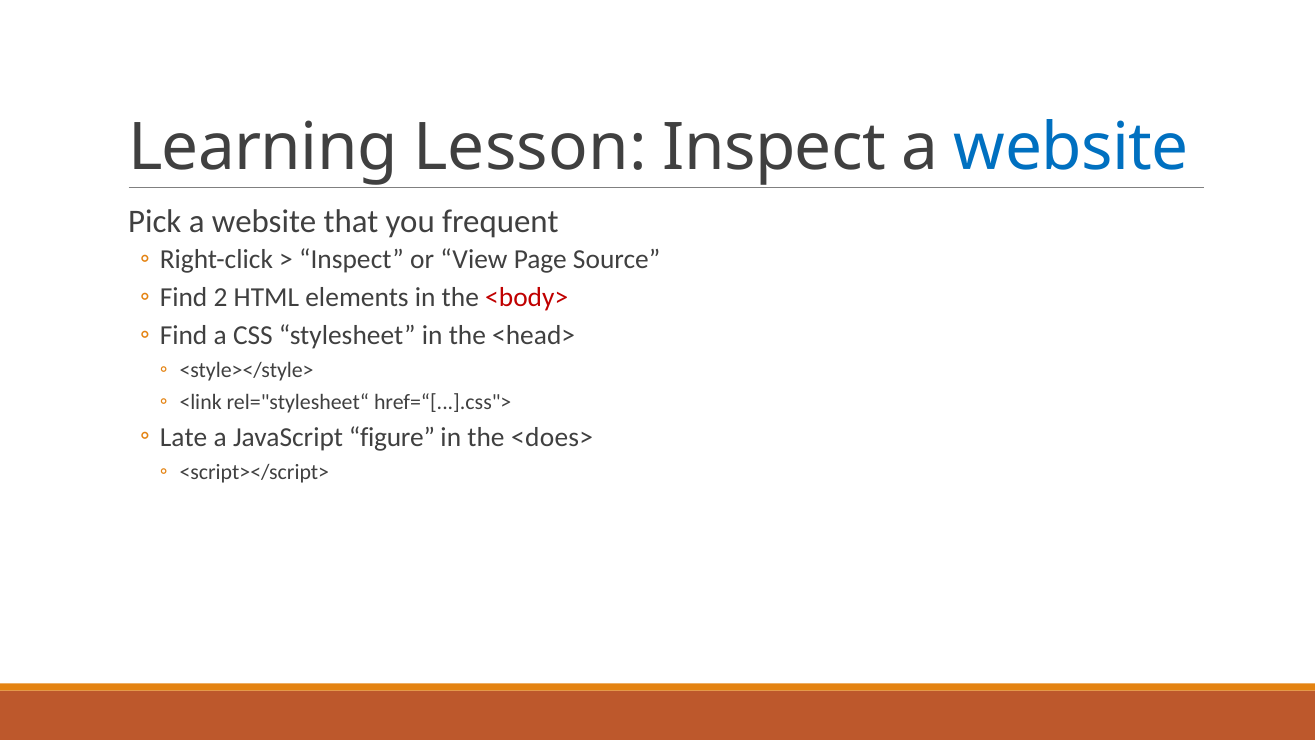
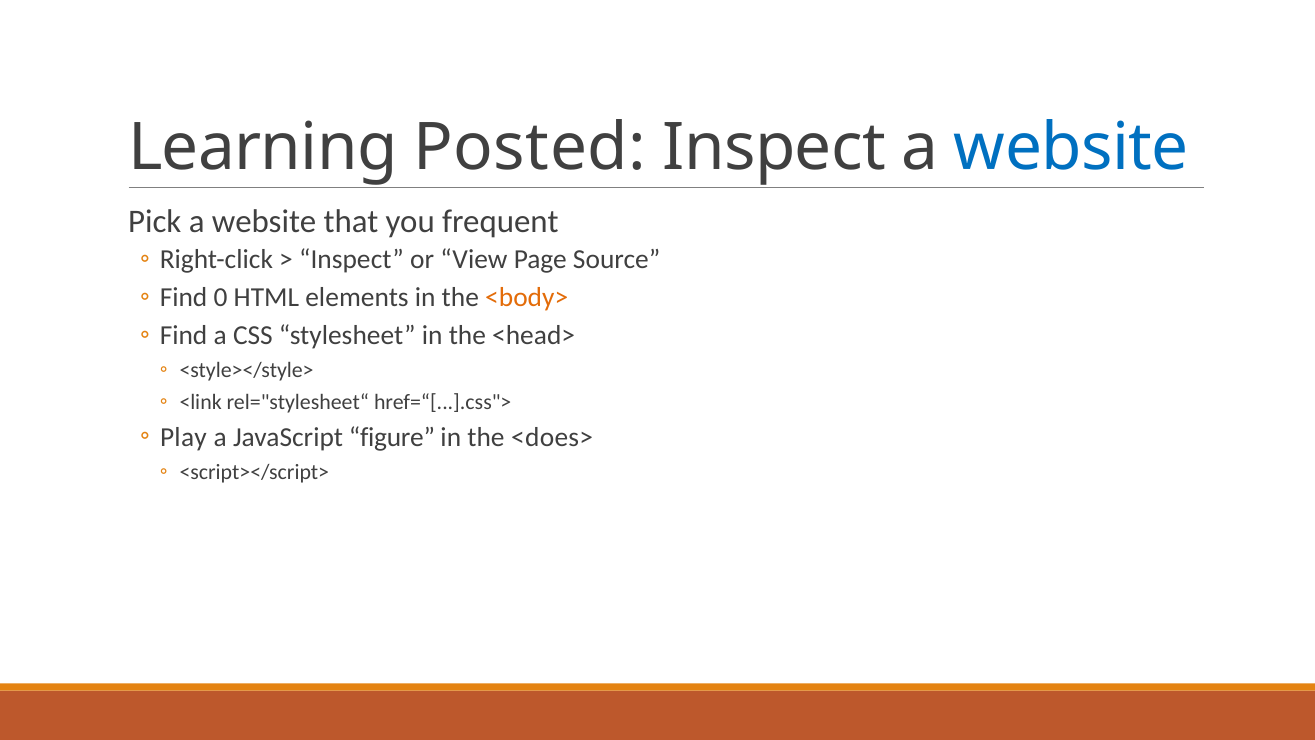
Lesson: Lesson -> Posted (530, 147)
2: 2 -> 0 (221, 298)
<body> colour: red -> orange (527, 298)
Late: Late -> Play (183, 437)
